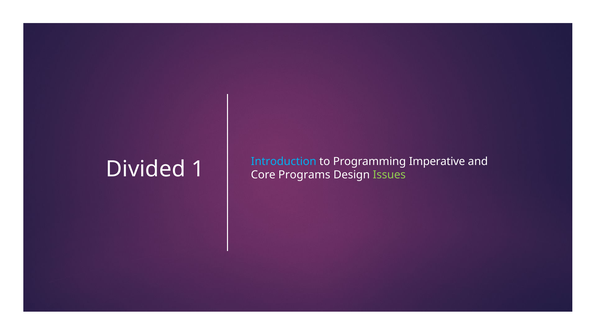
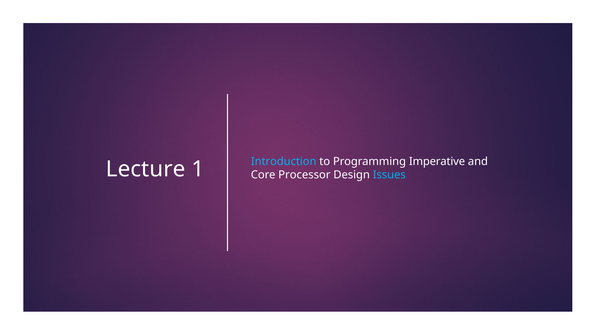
Divided: Divided -> Lecture (146, 169)
Programs: Programs -> Processor (304, 175)
Issues colour: light green -> light blue (389, 175)
